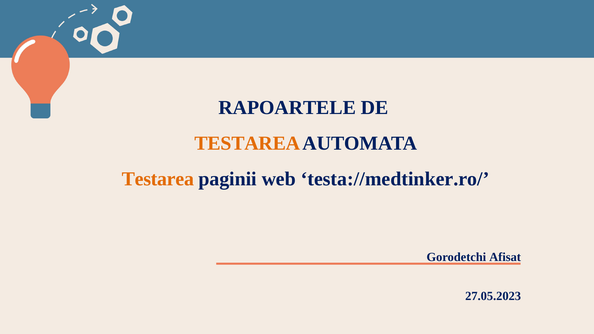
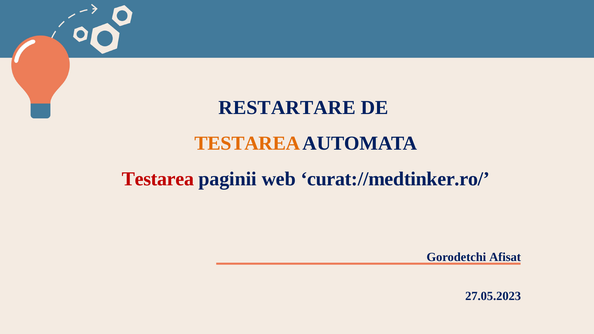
RAPOARTELE: RAPOARTELE -> RESTARTARE (287, 108)
Testarea colour: orange -> red (158, 179)
testa://medtinker.ro/: testa://medtinker.ro/ -> curat://medtinker.ro/ (395, 179)
